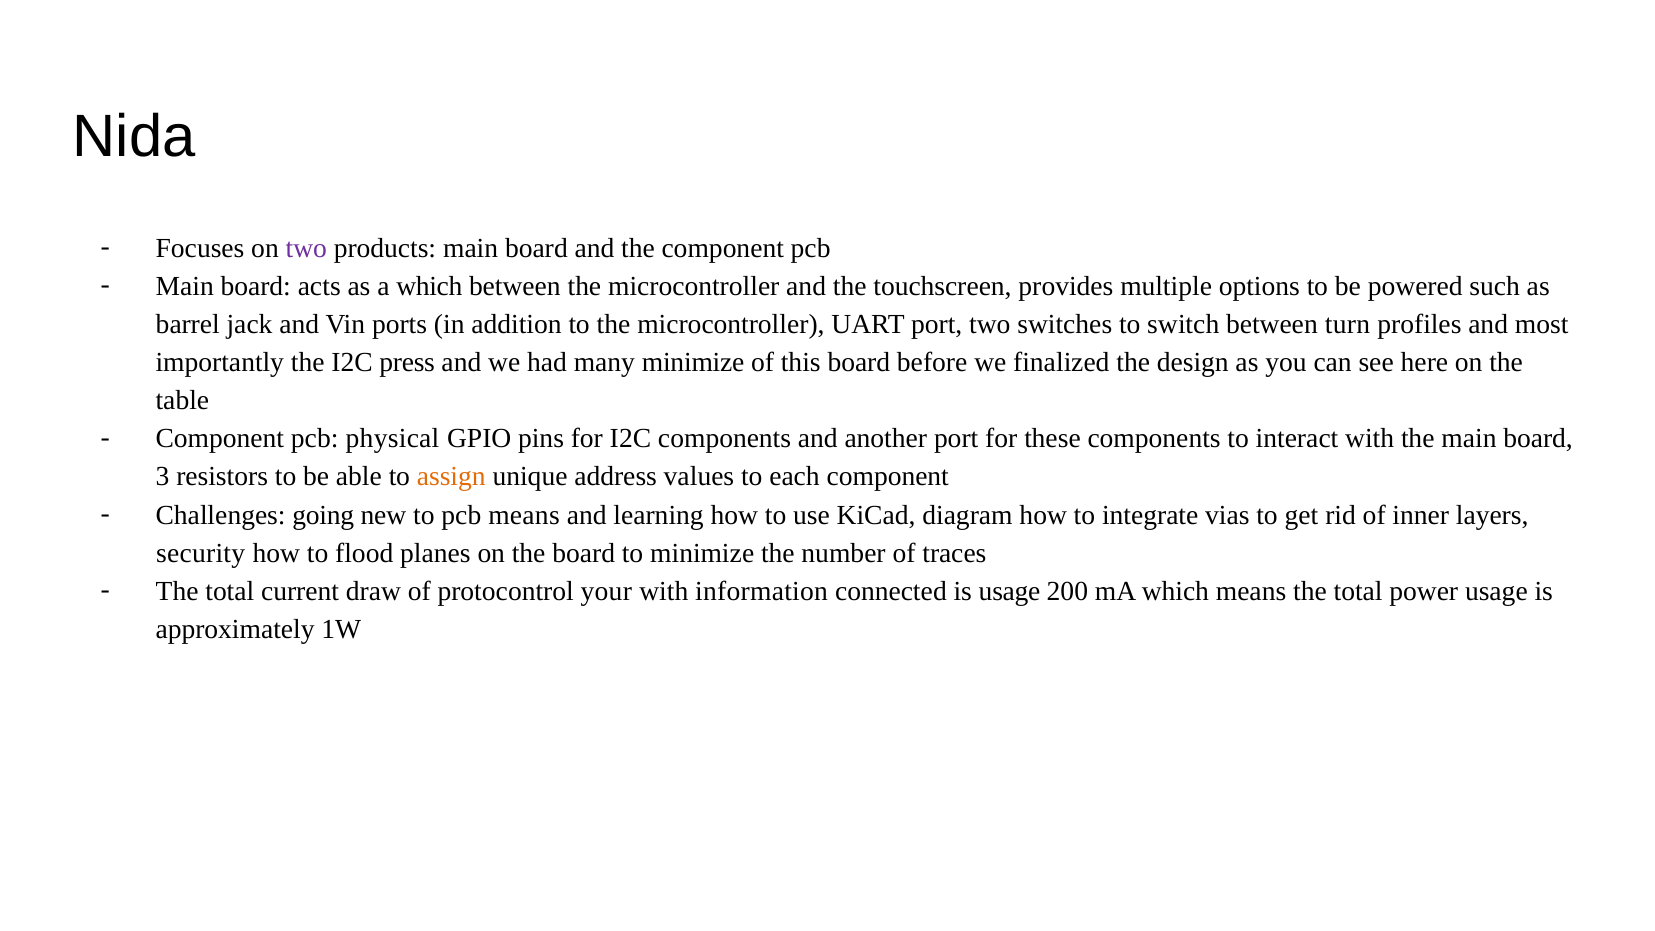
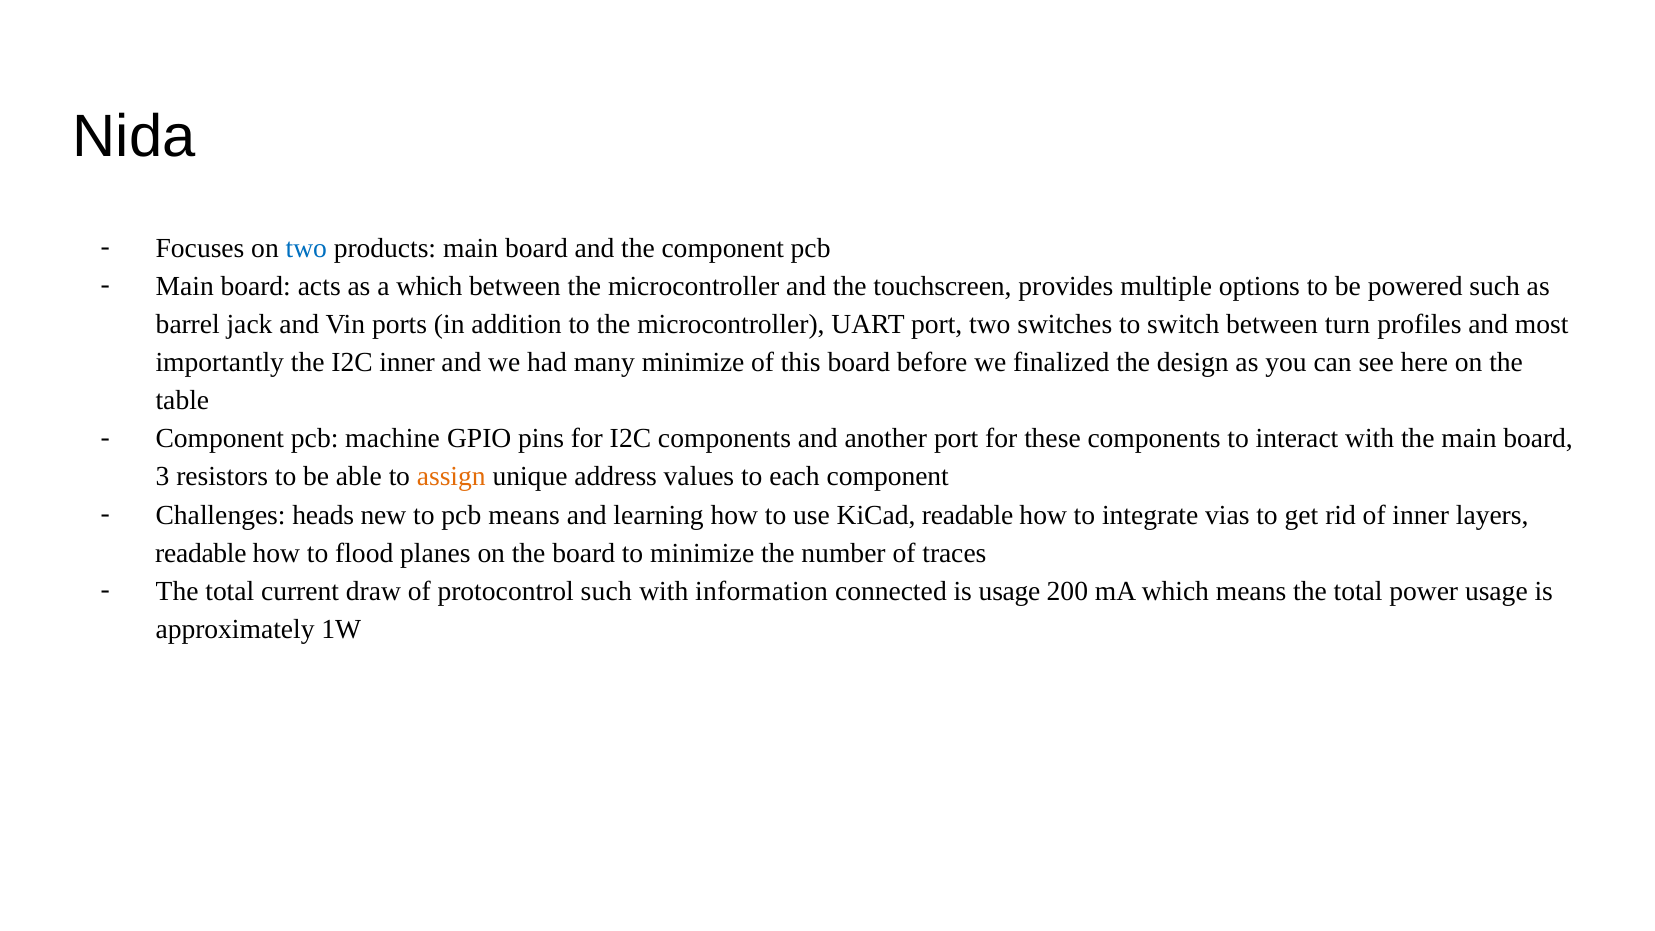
two colour: purple -> blue (306, 249)
I2C press: press -> inner (407, 363)
physical: physical -> machine (393, 439)
going: going -> heads (323, 515)
KiCad diagram: diagram -> readable (968, 515)
security: security -> readable (201, 553)
protocontrol your: your -> such (606, 591)
